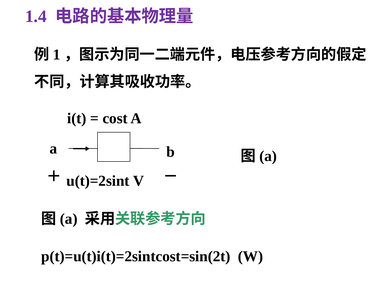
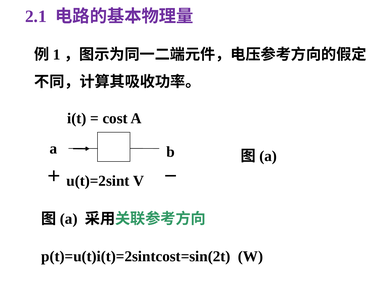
1.4: 1.4 -> 2.1 (36, 16)
